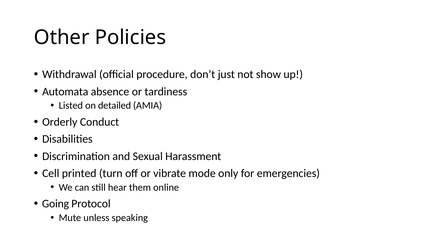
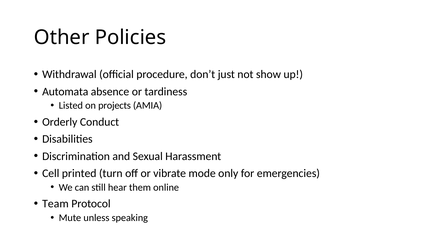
detailed: detailed -> projects (115, 105)
Going: Going -> Team (55, 204)
